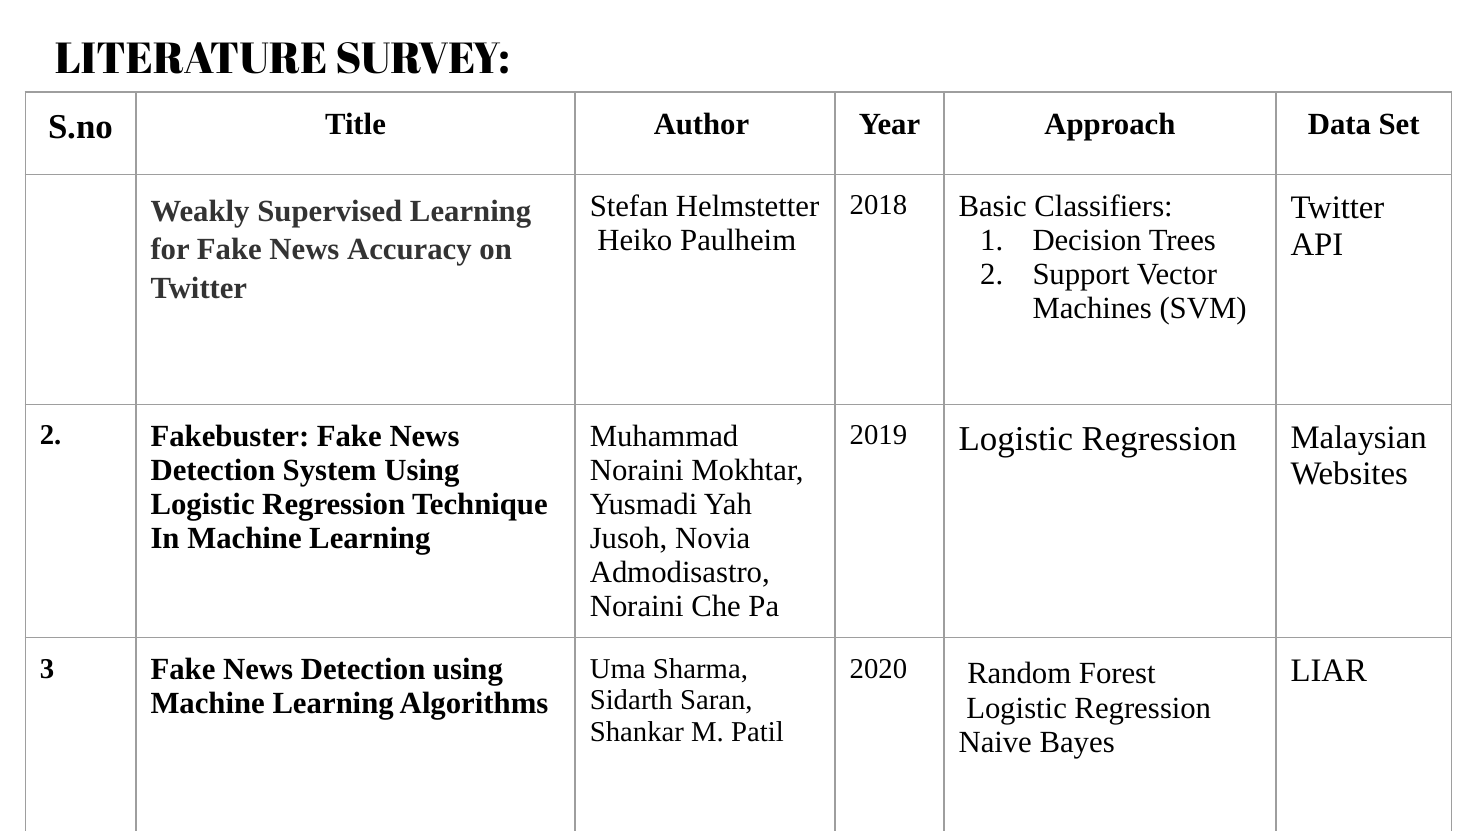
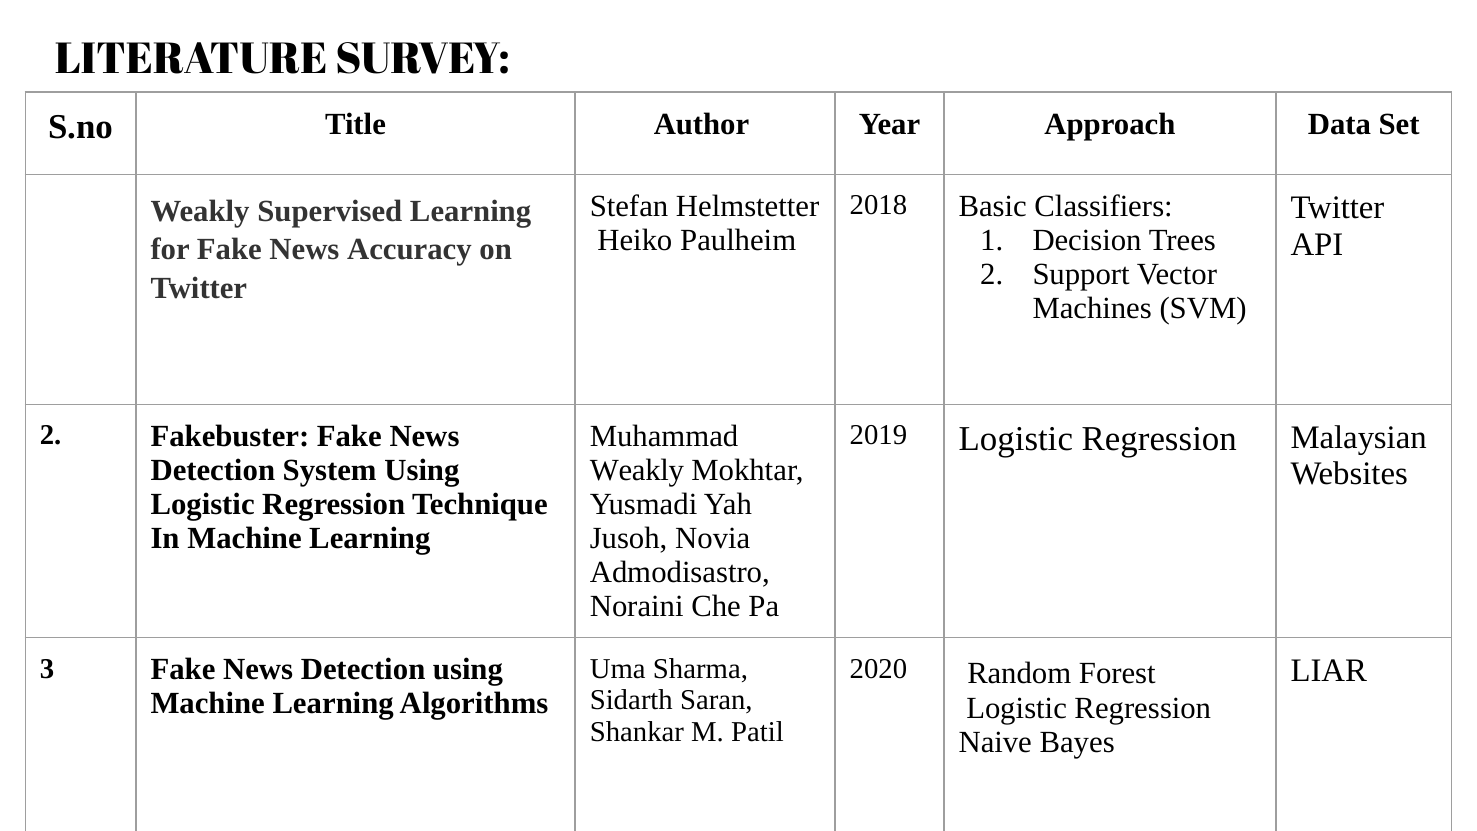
Noraini: Noraini -> Weakly (637, 470)
